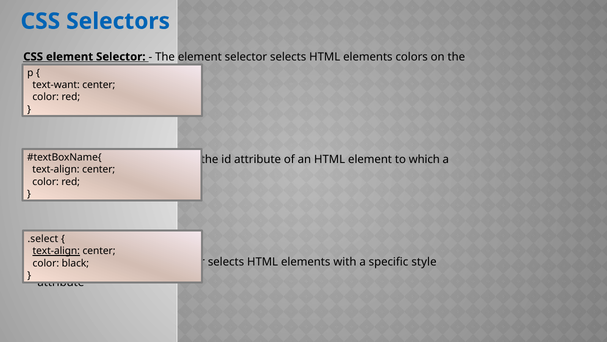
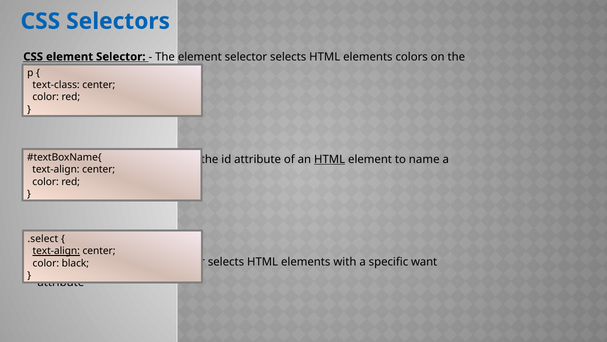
text-want: text-want -> text-class (56, 85)
HTML underline: none -> present (330, 159)
to which: which -> name (424, 159)
style: style -> want (424, 262)
